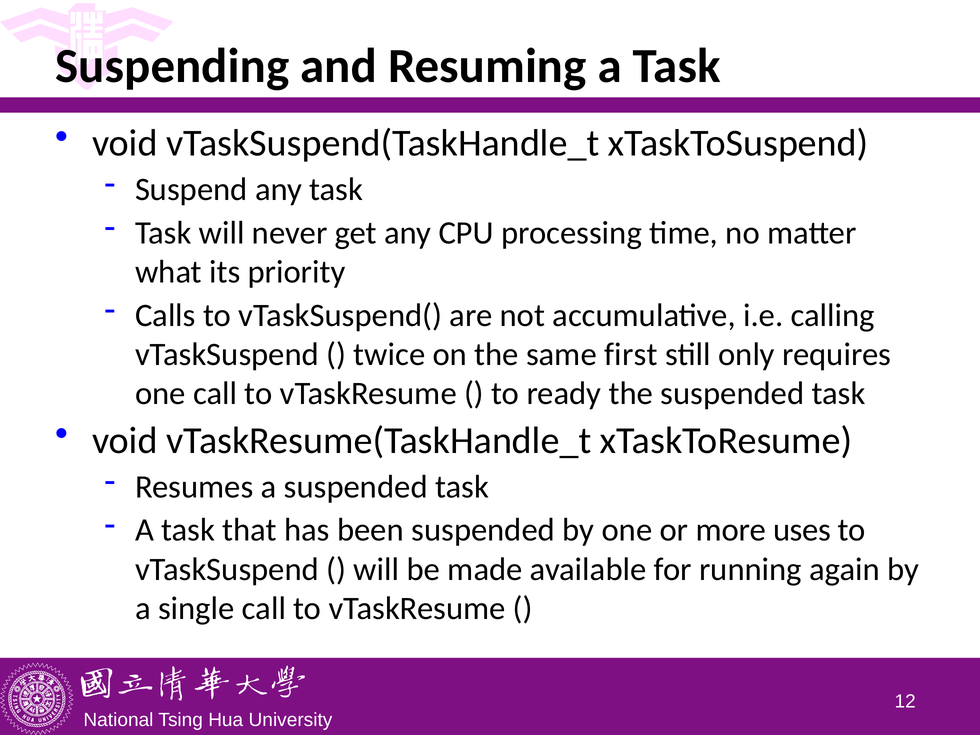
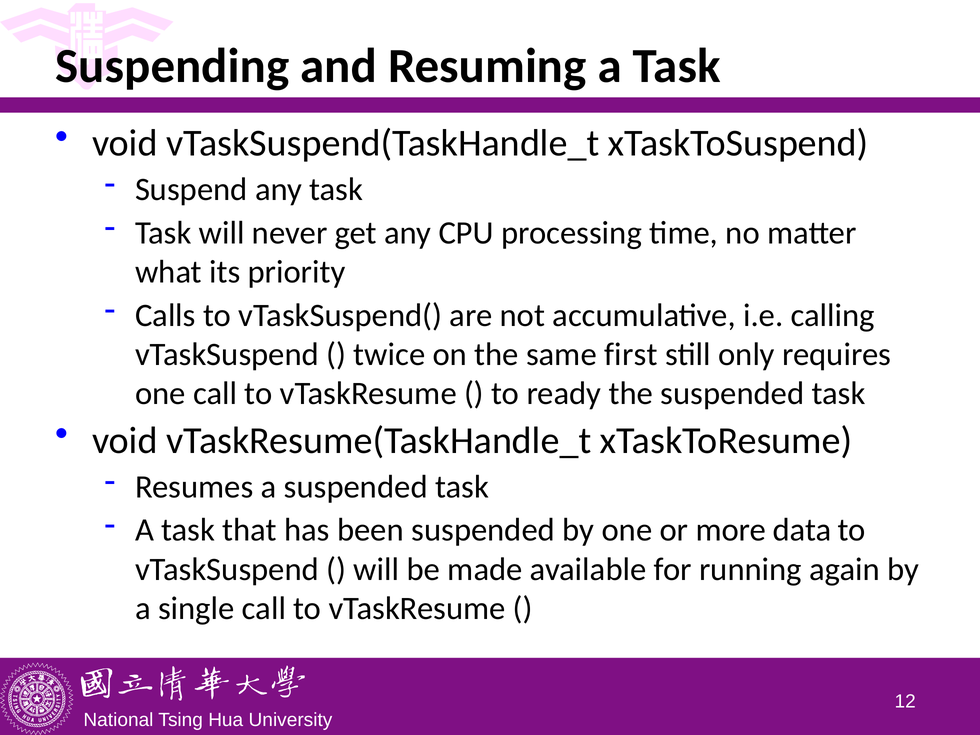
uses: uses -> data (802, 530)
